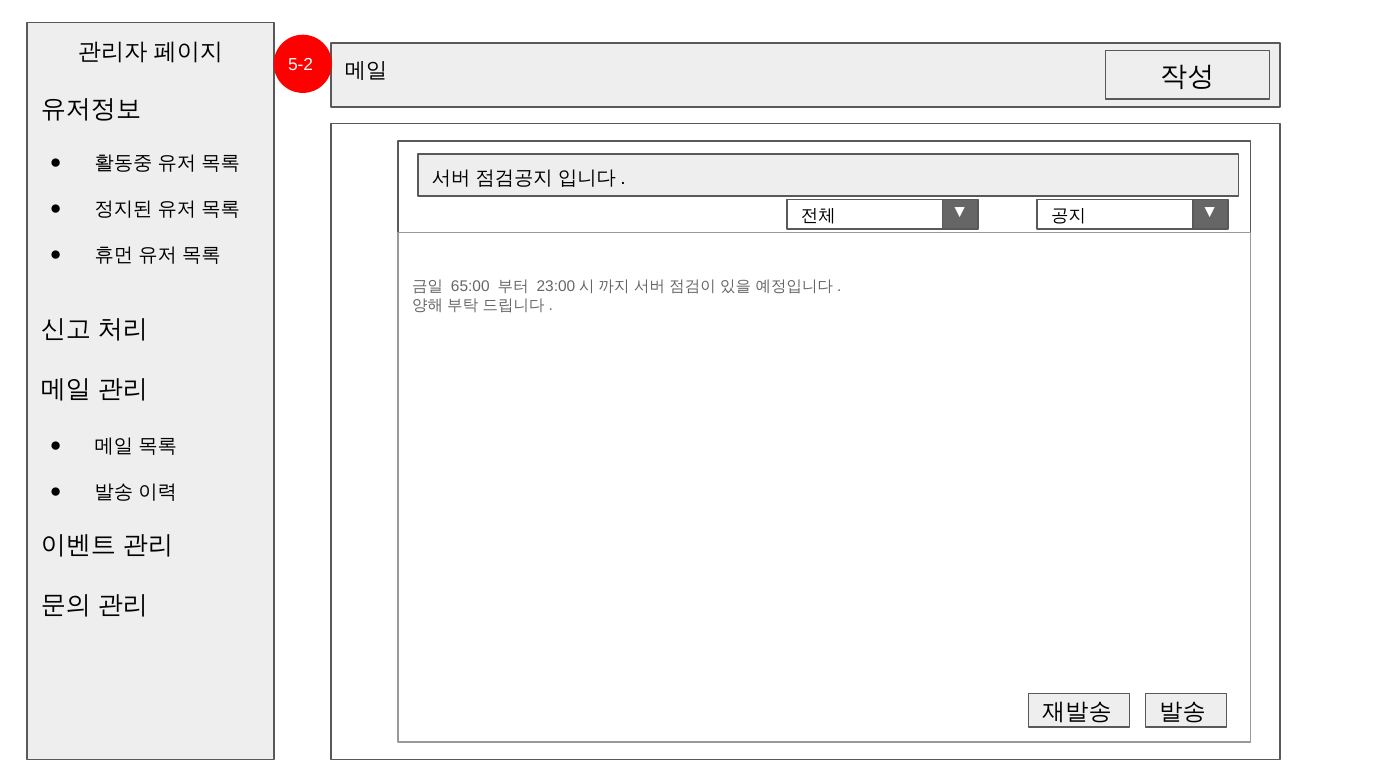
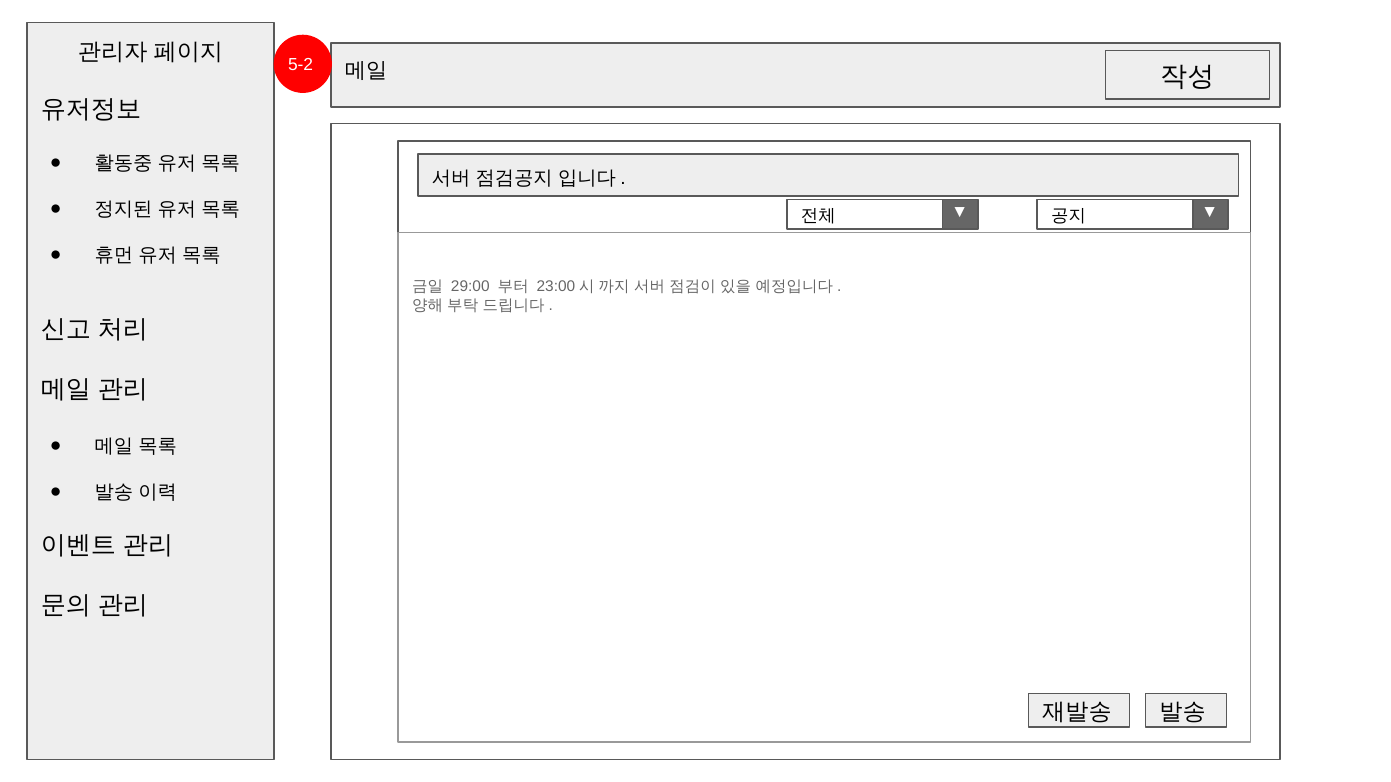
65:00: 65:00 -> 29:00 (470, 287)
